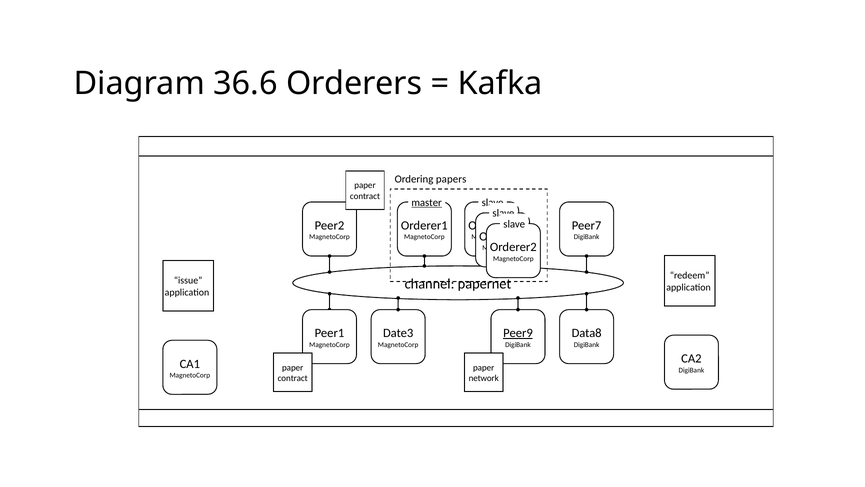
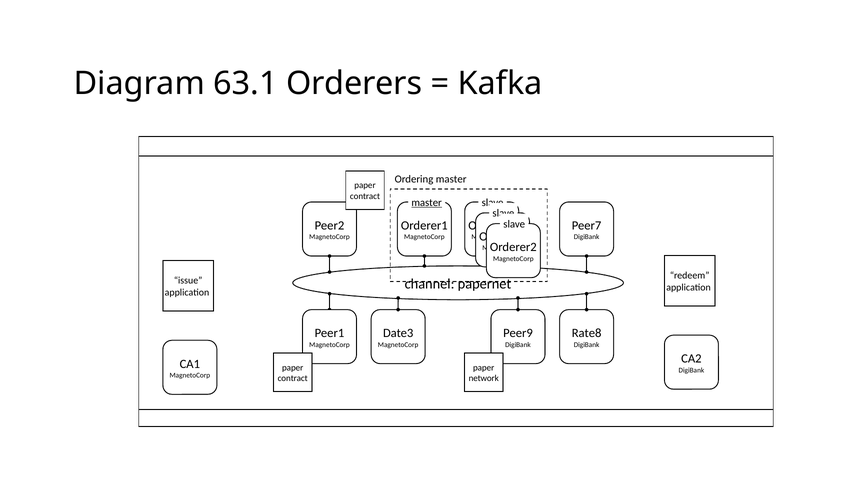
36.6: 36.6 -> 63.1 (246, 84)
Ordering papers: papers -> master (451, 179)
Peer9 underline: present -> none (518, 333)
Data8: Data8 -> Rate8 (587, 333)
